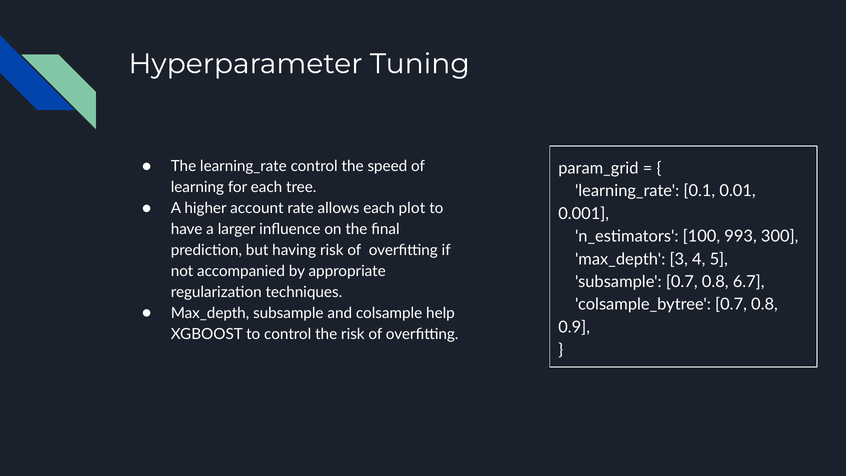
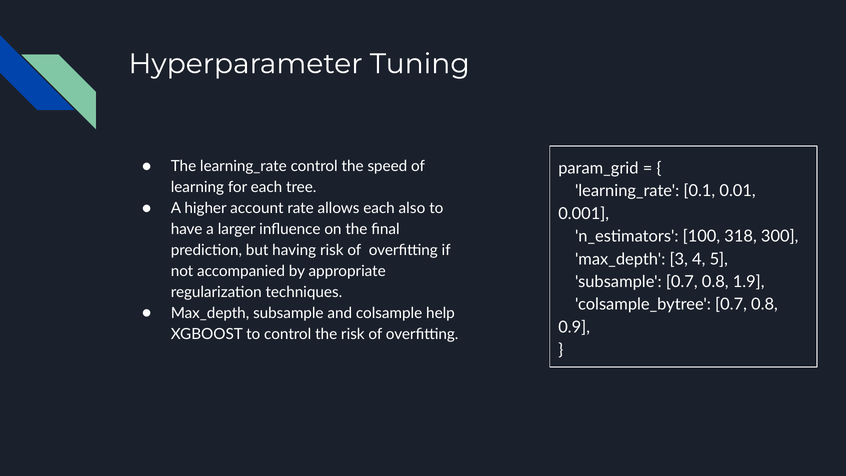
plot: plot -> also (412, 208)
993: 993 -> 318 (741, 236)
6.7: 6.7 -> 1.9 (749, 282)
